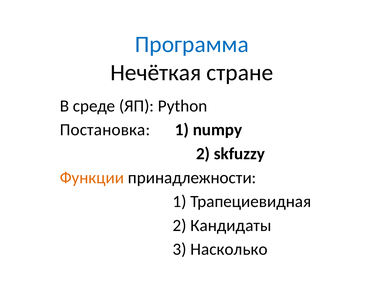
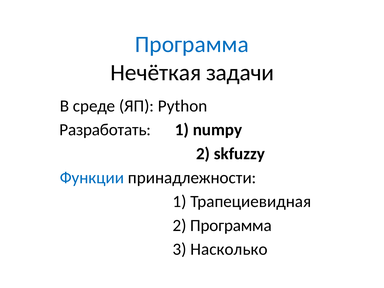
стране: стране -> задачи (240, 73)
Постановка: Постановка -> Разработать (105, 130)
Функции colour: orange -> blue (92, 178)
2 Кандидаты: Кандидаты -> Программа (231, 225)
